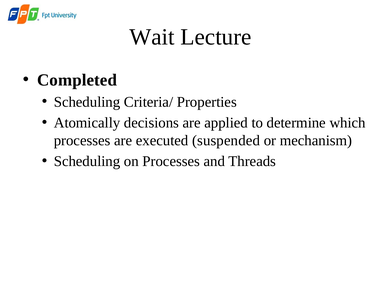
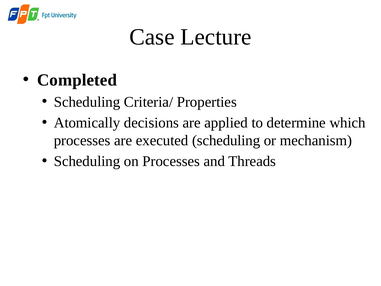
Wait: Wait -> Case (152, 37)
executed suspended: suspended -> scheduling (226, 140)
